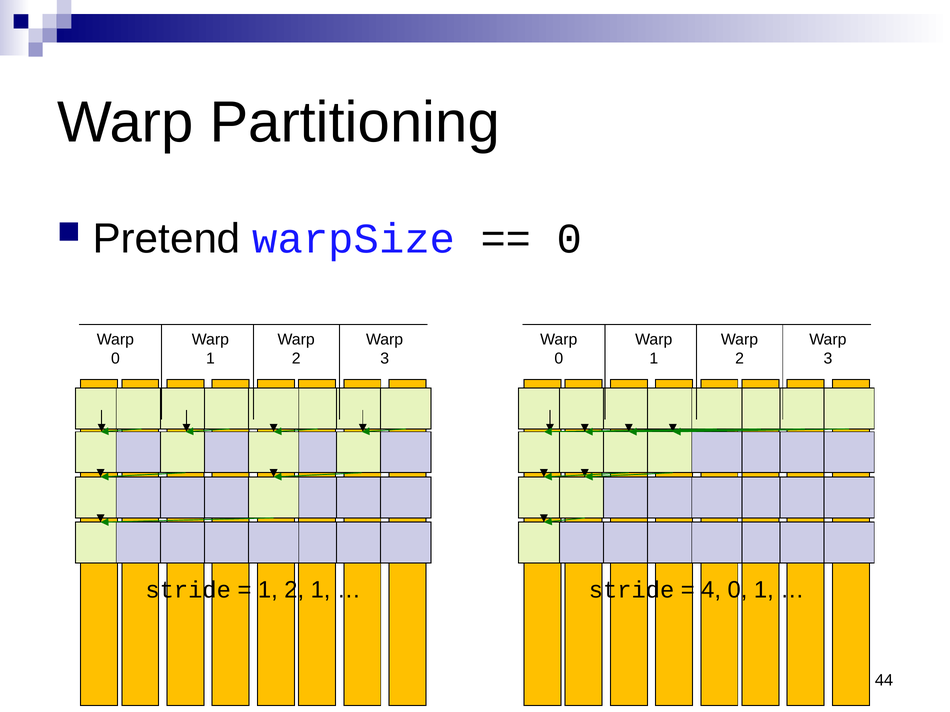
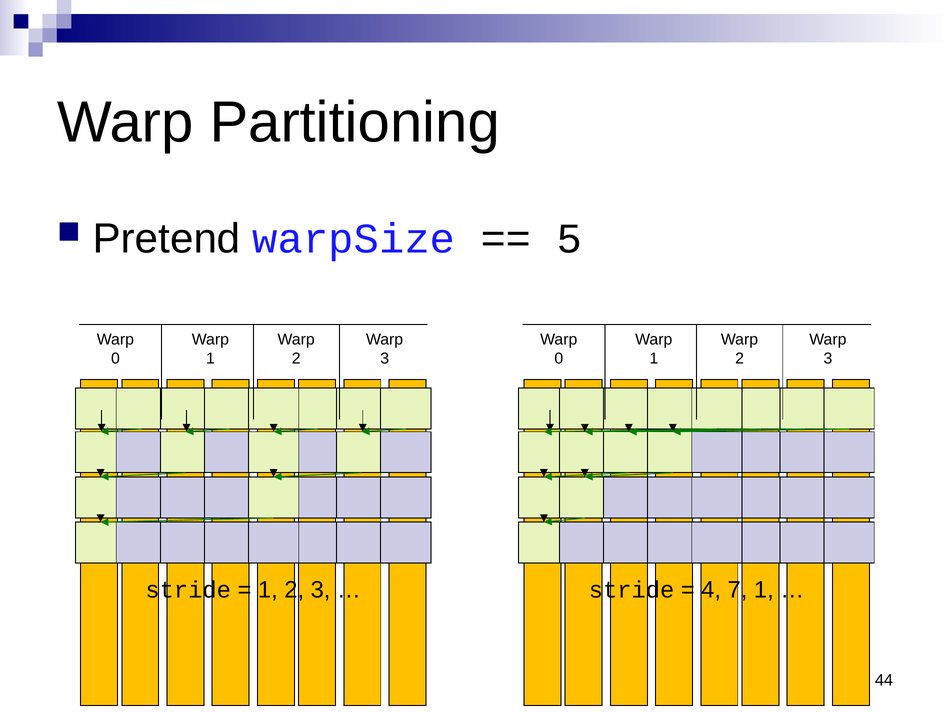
0: 0 -> 5 (569, 239)
2 1: 1 -> 3 (321, 591)
4 0: 0 -> 7 (738, 591)
